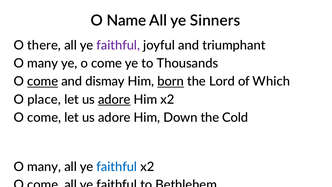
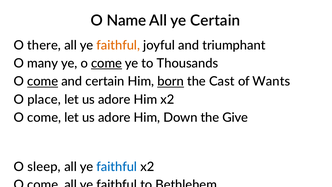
ye Sinners: Sinners -> Certain (215, 21)
faithful colour: purple -> orange (118, 45)
come underline: none -> present (107, 63)
and dismay: dismay -> certain (105, 81)
Lord: Lord -> Cast (222, 81)
Which: Which -> Wants (271, 81)
adore underline: present -> none (114, 99)
Cold: Cold -> Give (235, 118)
many: many -> sleep (44, 167)
